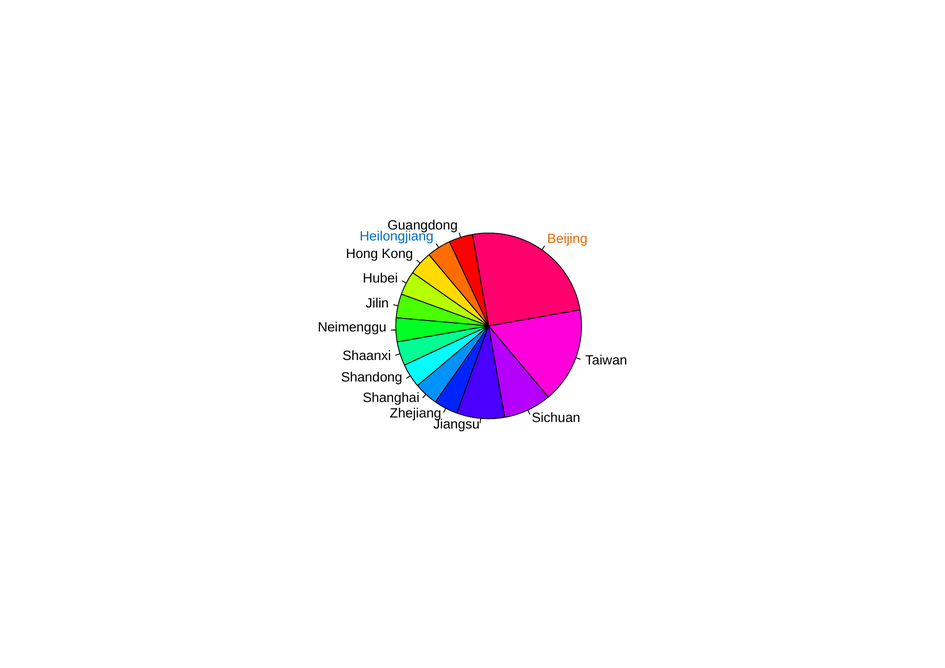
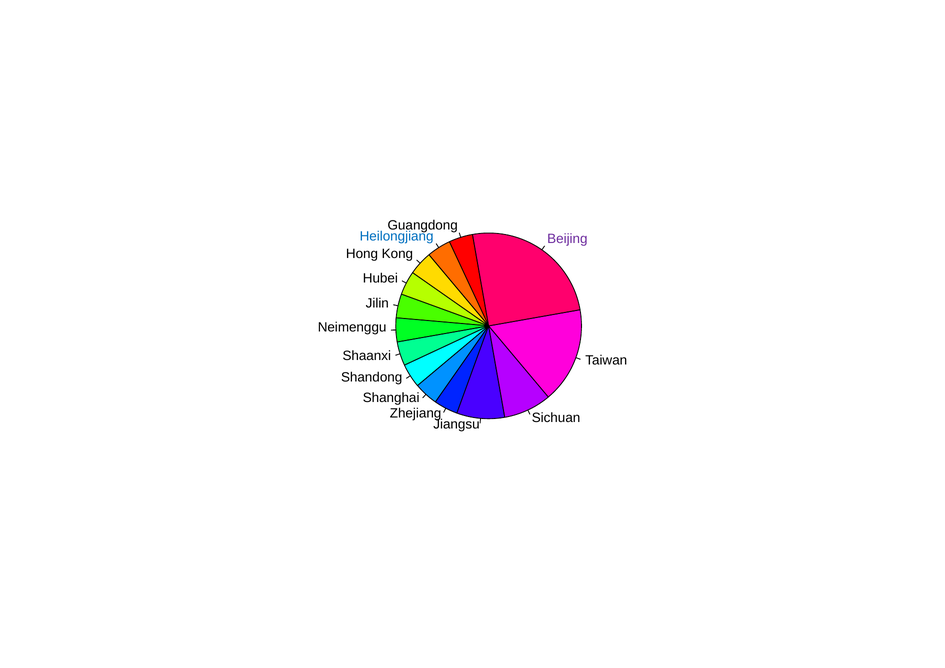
Beijing colour: orange -> purple (567, 239)
